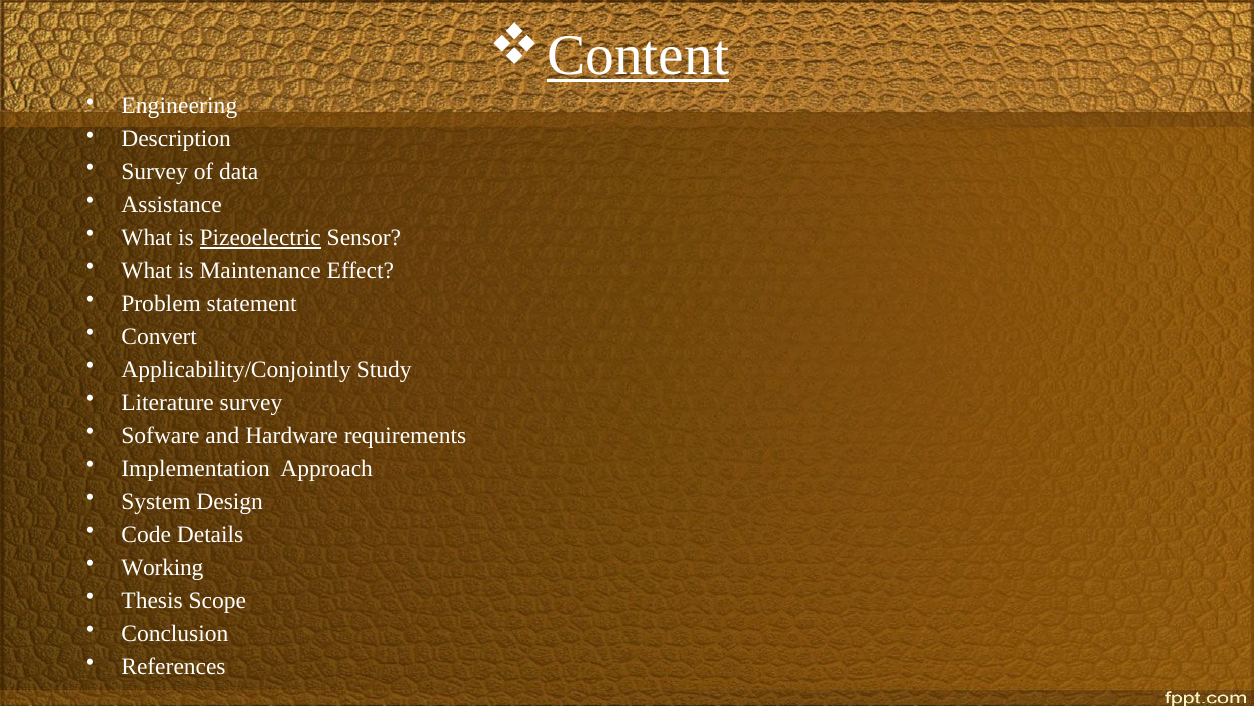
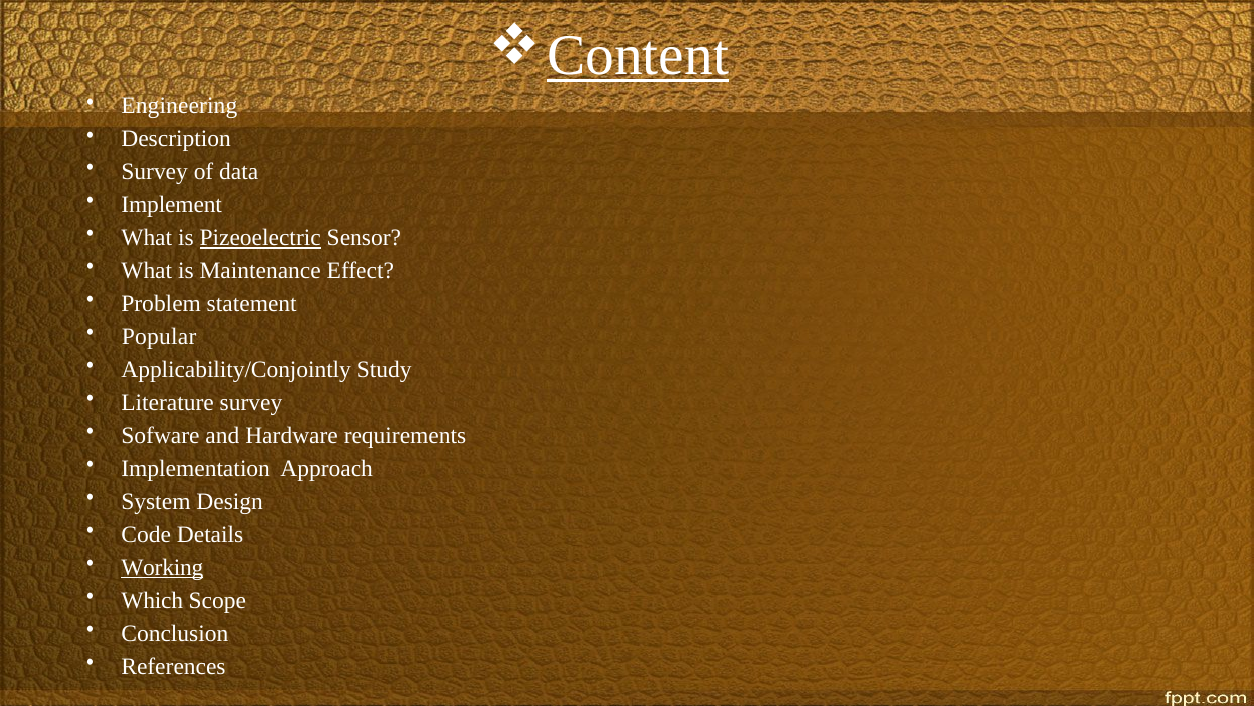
Assistance: Assistance -> Implement (172, 205)
Convert: Convert -> Popular (159, 337)
Working underline: none -> present (162, 567)
Thesis: Thesis -> Which (152, 600)
